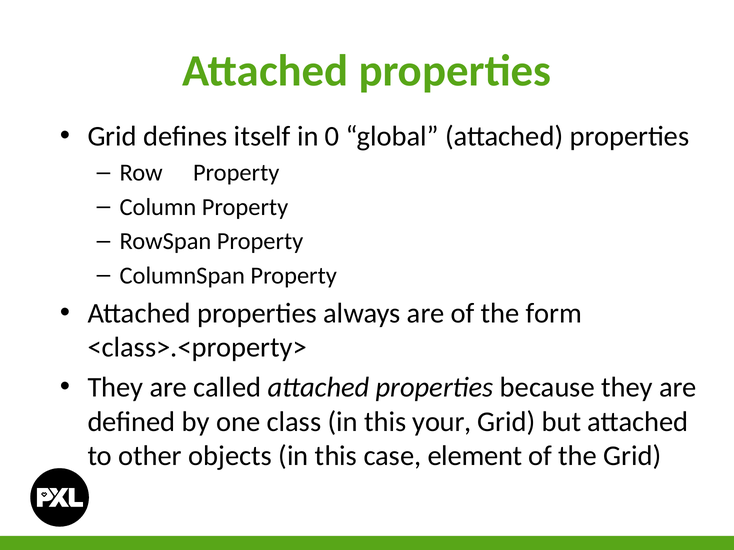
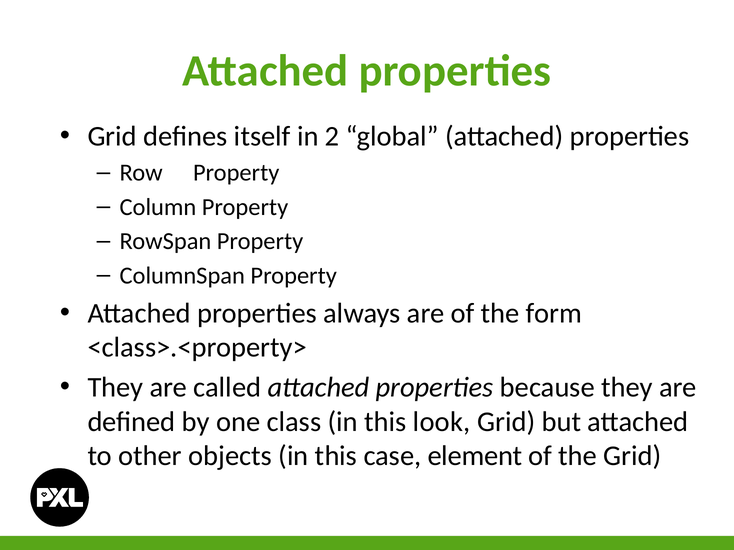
0: 0 -> 2 (332, 137)
your: your -> look (442, 422)
